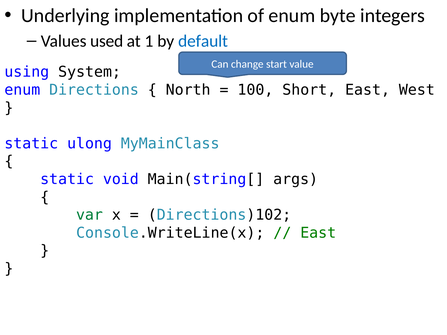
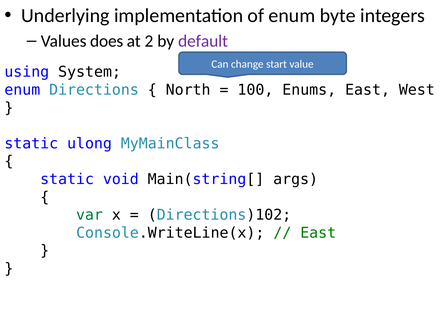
used: used -> does (107, 41)
1: 1 -> 2 (149, 41)
default colour: blue -> purple (203, 41)
Short: Short -> Enums (309, 90)
